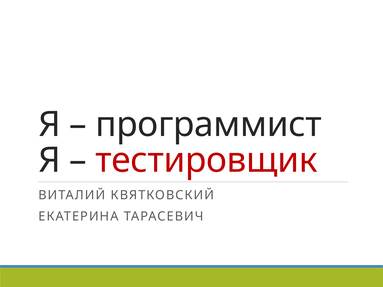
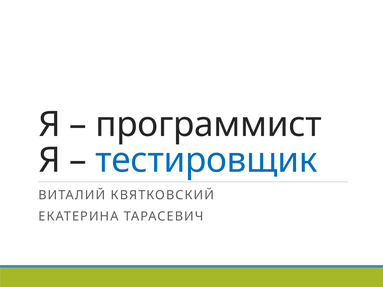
тестировщик colour: red -> blue (206, 160)
